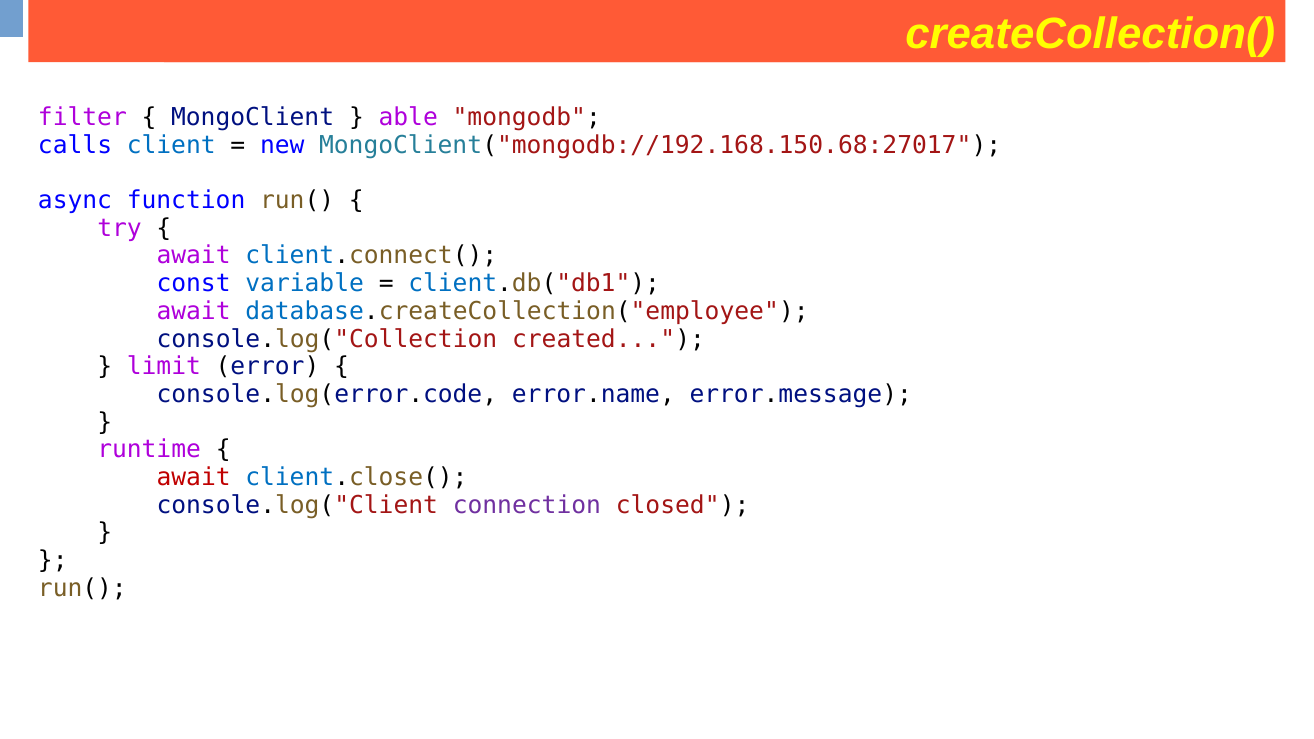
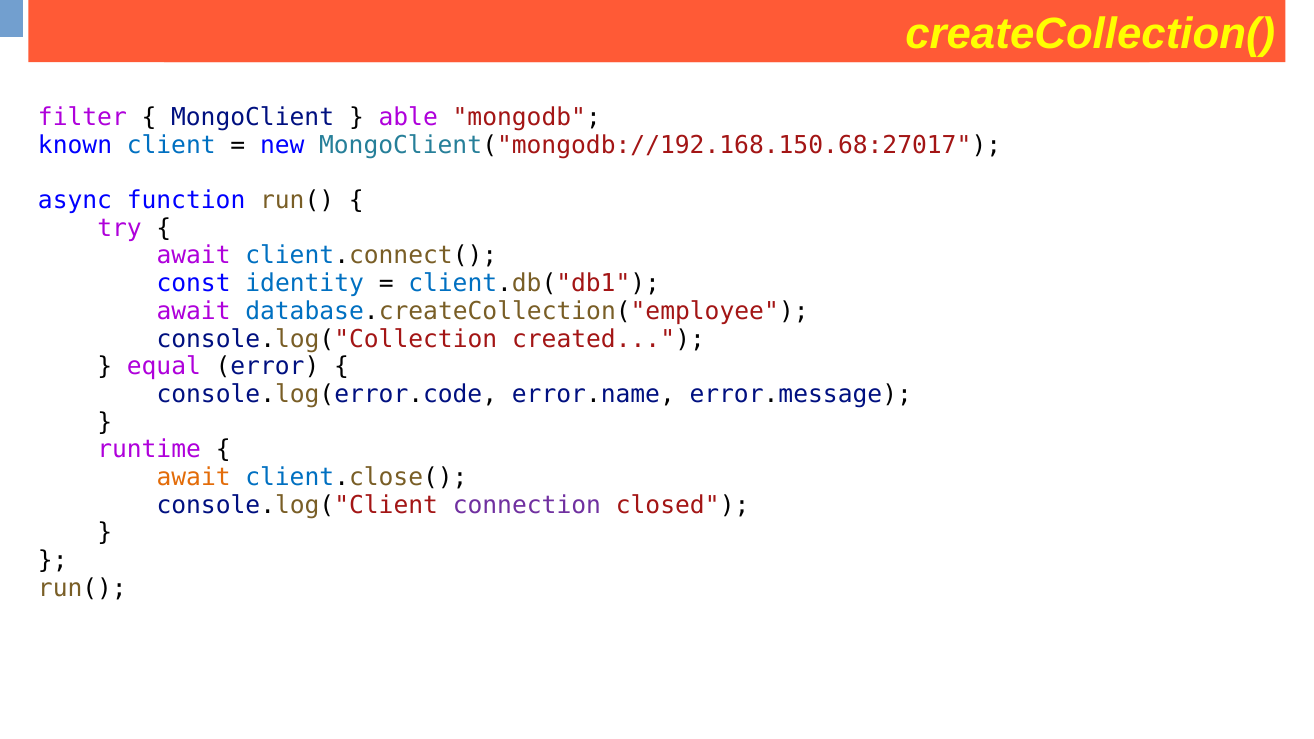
calls: calls -> known (75, 145)
variable: variable -> identity (305, 284)
limit: limit -> equal (164, 367)
await colour: red -> orange (194, 478)
